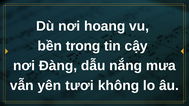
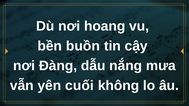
trong: trong -> buồn (83, 46)
tươi: tươi -> cuối (79, 86)
